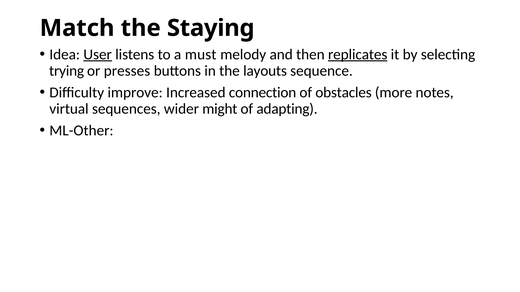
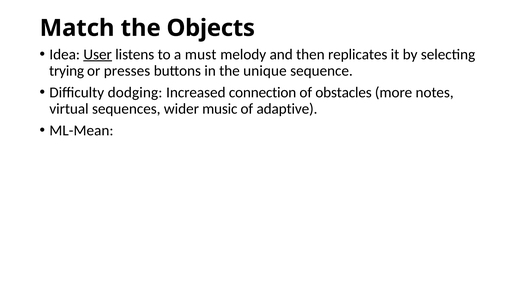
Staying: Staying -> Objects (211, 28)
replicates underline: present -> none (358, 54)
layouts: layouts -> unique (265, 71)
improve: improve -> dodging (135, 93)
might: might -> music (220, 109)
adapting: adapting -> adaptive (287, 109)
ML-Other: ML-Other -> ML-Mean (81, 131)
